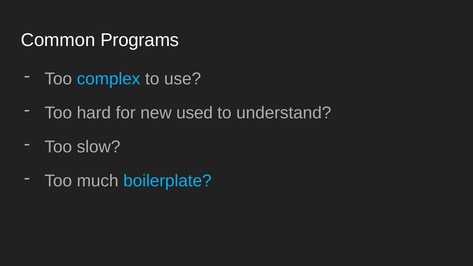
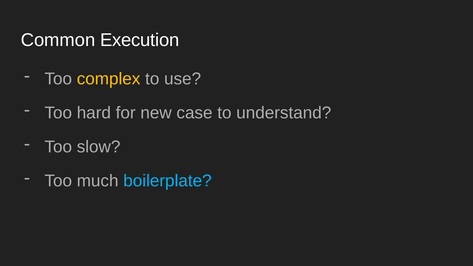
Programs: Programs -> Execution (140, 40)
complex colour: light blue -> yellow (109, 79)
used: used -> case (194, 113)
